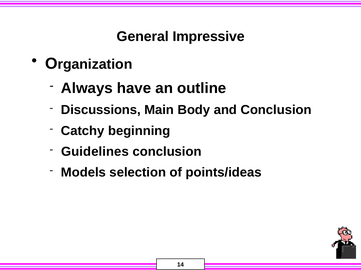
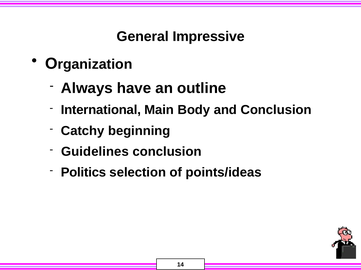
Discussions: Discussions -> International (101, 110)
Models: Models -> Politics (84, 173)
